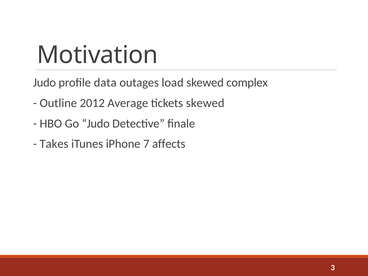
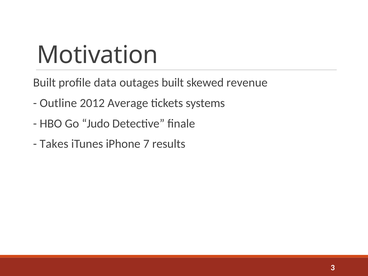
Judo: Judo -> Built (44, 83)
outages load: load -> built (173, 83)
complex: complex -> revenue (247, 83)
tickets skewed: skewed -> systems (205, 103)
affects: affects -> results (169, 144)
